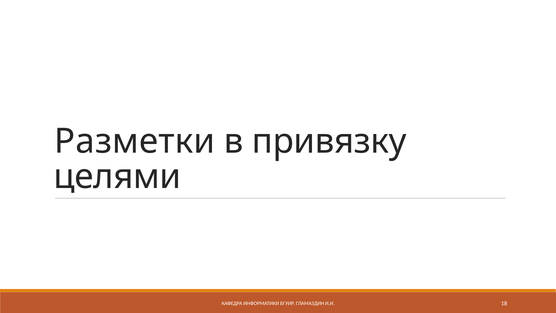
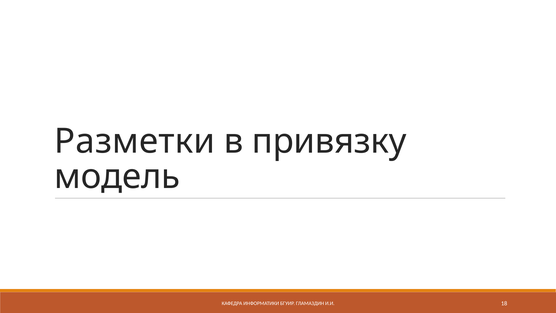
целями: целями -> модель (117, 177)
